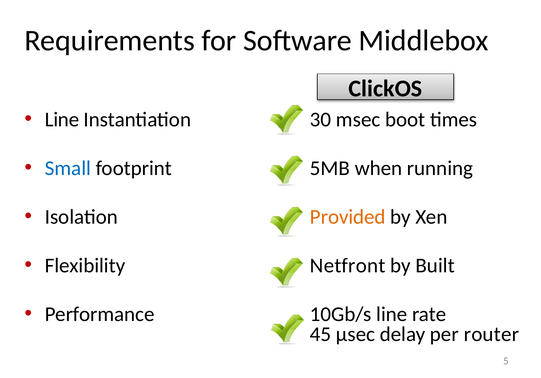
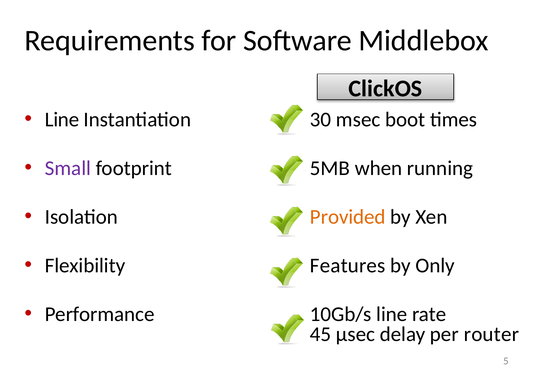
Small colour: blue -> purple (68, 168)
Netfront: Netfront -> Features (348, 266)
Built: Built -> Only (435, 266)
